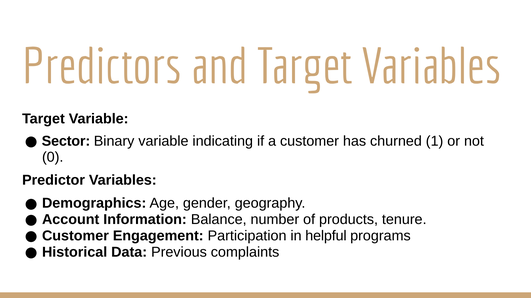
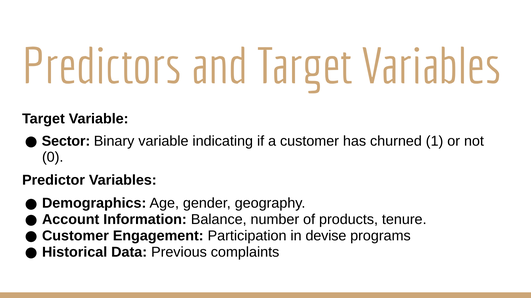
helpful: helpful -> devise (326, 236)
